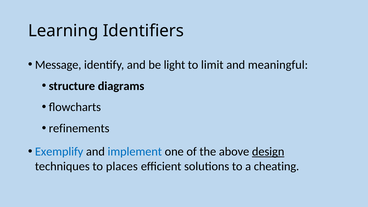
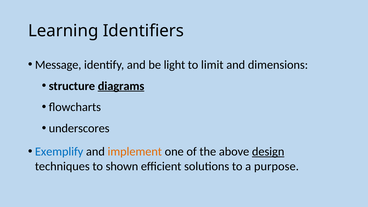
meaningful: meaningful -> dimensions (278, 65)
diagrams underline: none -> present (121, 86)
refinements: refinements -> underscores (79, 128)
implement colour: blue -> orange (135, 152)
places: places -> shown (122, 166)
cheating: cheating -> purpose (276, 166)
